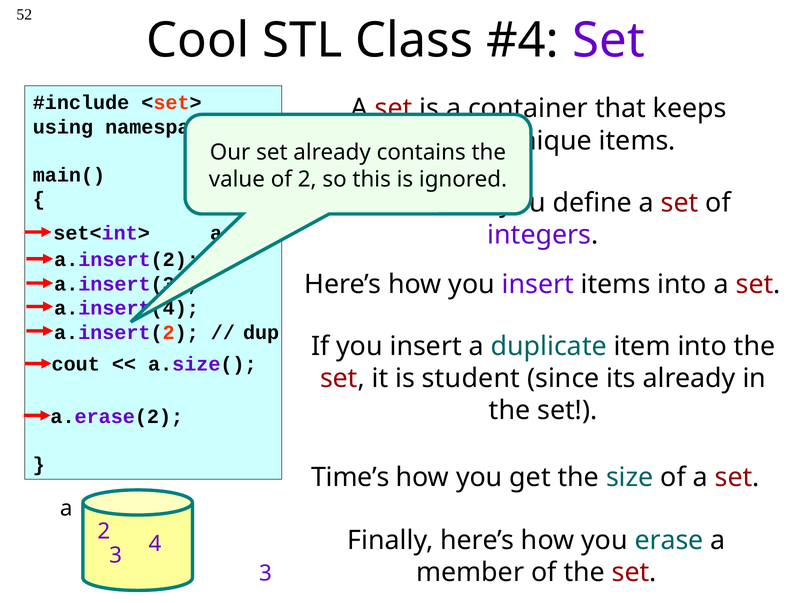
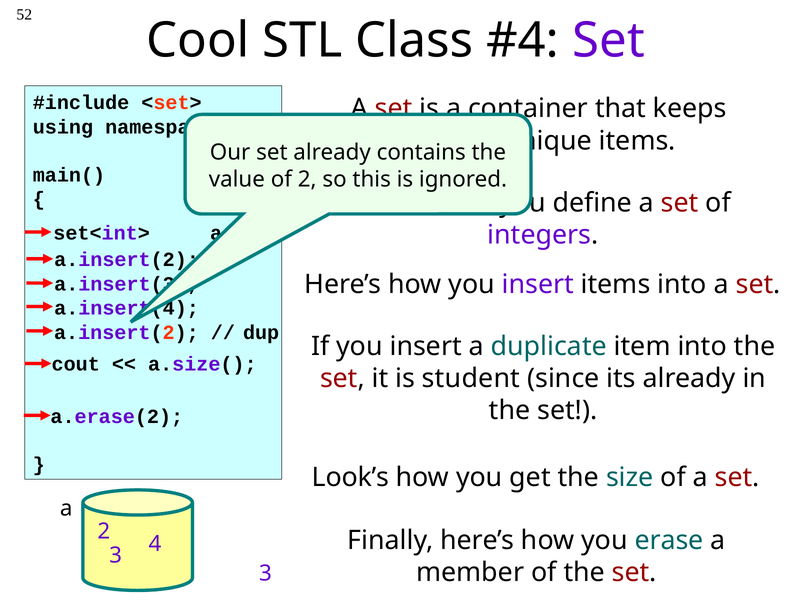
Time’s: Time’s -> Look’s (350, 477)
